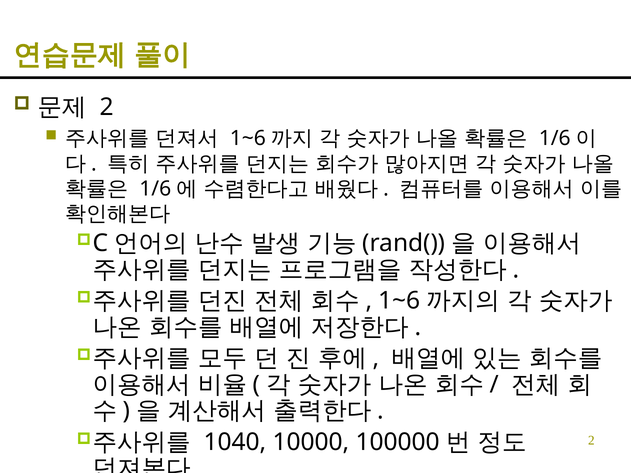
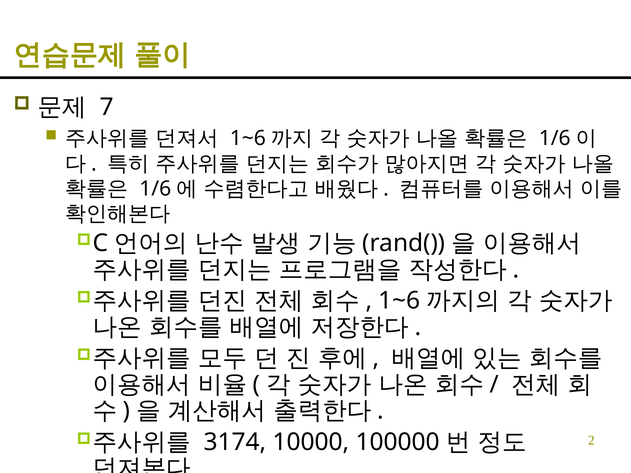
2: 2 -> 7 (107, 107)
1040: 1040 -> 3174 (235, 442)
